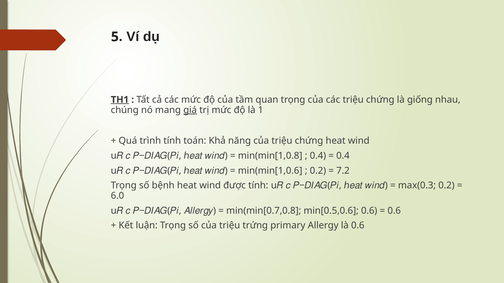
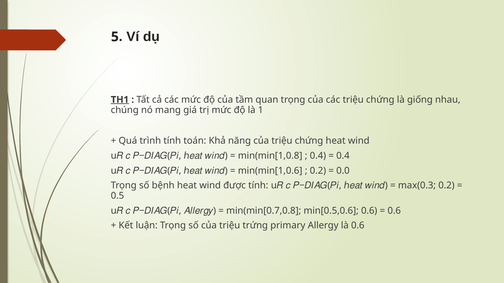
giá underline: present -> none (190, 110)
7.2: 7.2 -> 0.0 (343, 171)
6.0: 6.0 -> 0.5 (117, 196)
